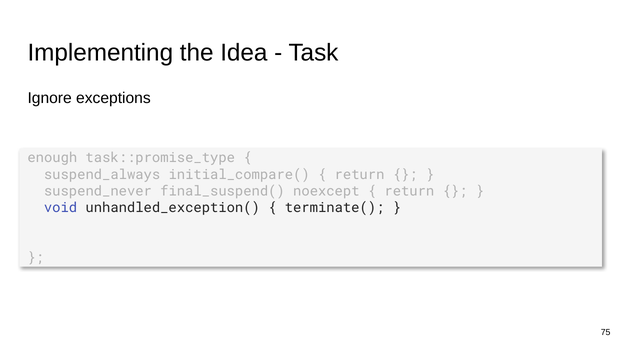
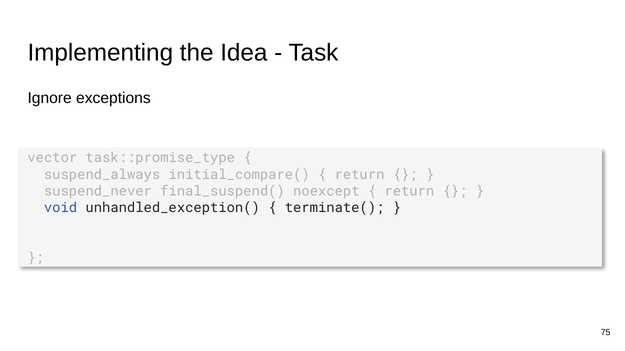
enough: enough -> vector (52, 158)
